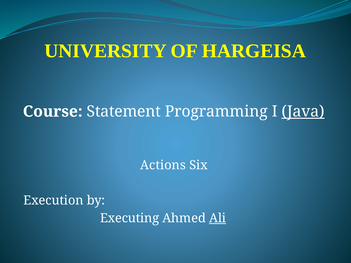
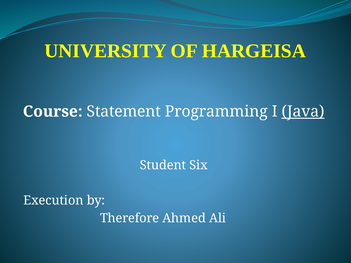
Actions: Actions -> Student (163, 165)
Executing: Executing -> Therefore (130, 218)
Ali underline: present -> none (218, 218)
